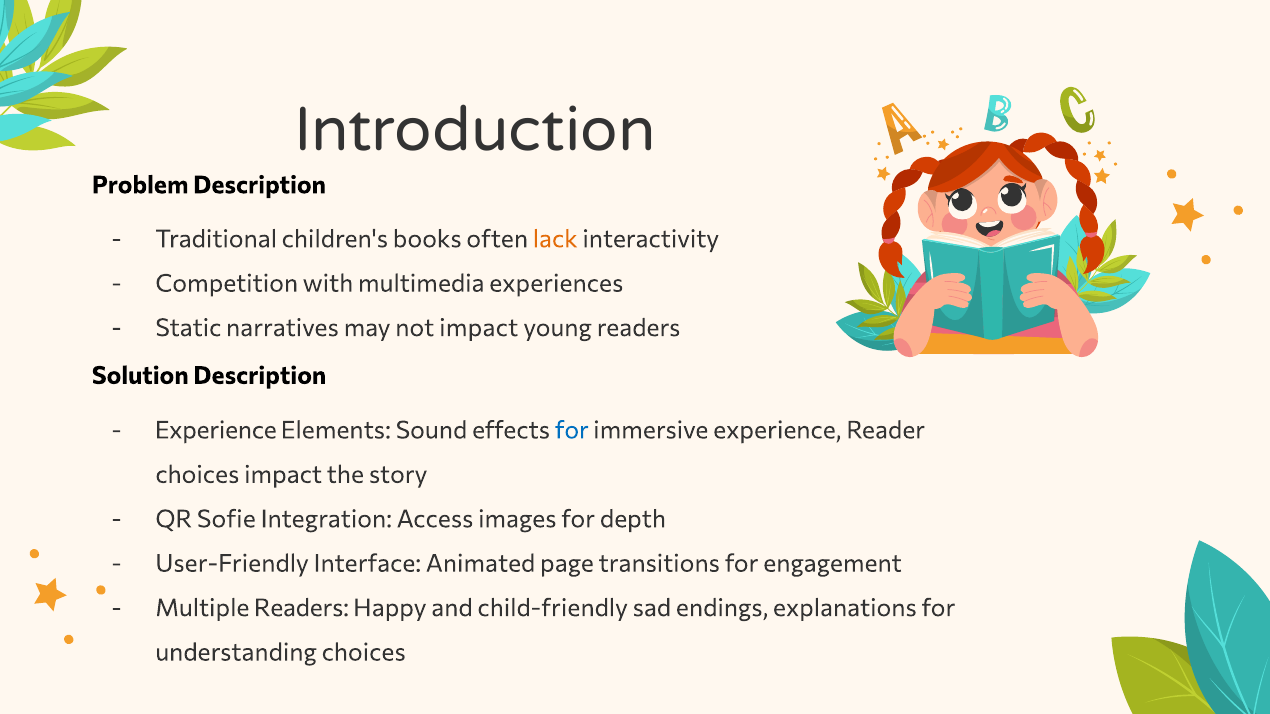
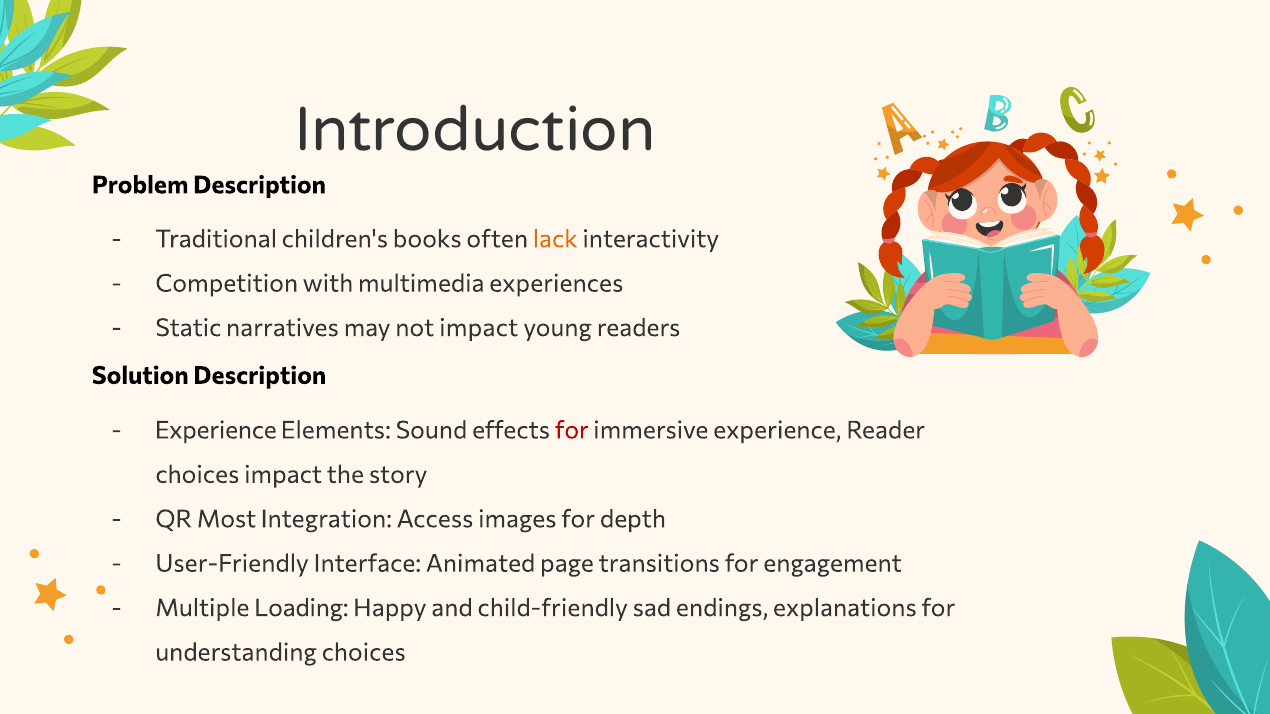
for colour: blue -> red (572, 431)
Sofie: Sofie -> Most (226, 519)
Multiple Readers: Readers -> Loading (301, 608)
